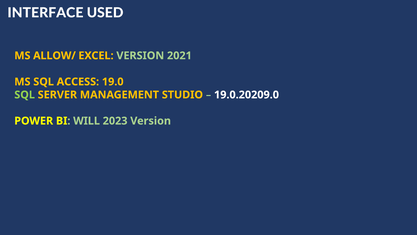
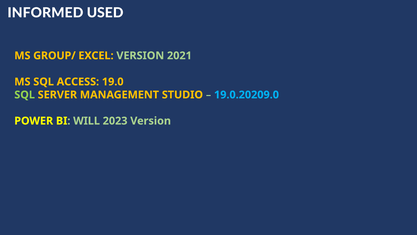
INTERFACE: INTERFACE -> INFORMED (45, 13)
ALLOW/: ALLOW/ -> GROUP/ (54, 56)
19.0.20209.0 colour: white -> light blue (246, 95)
